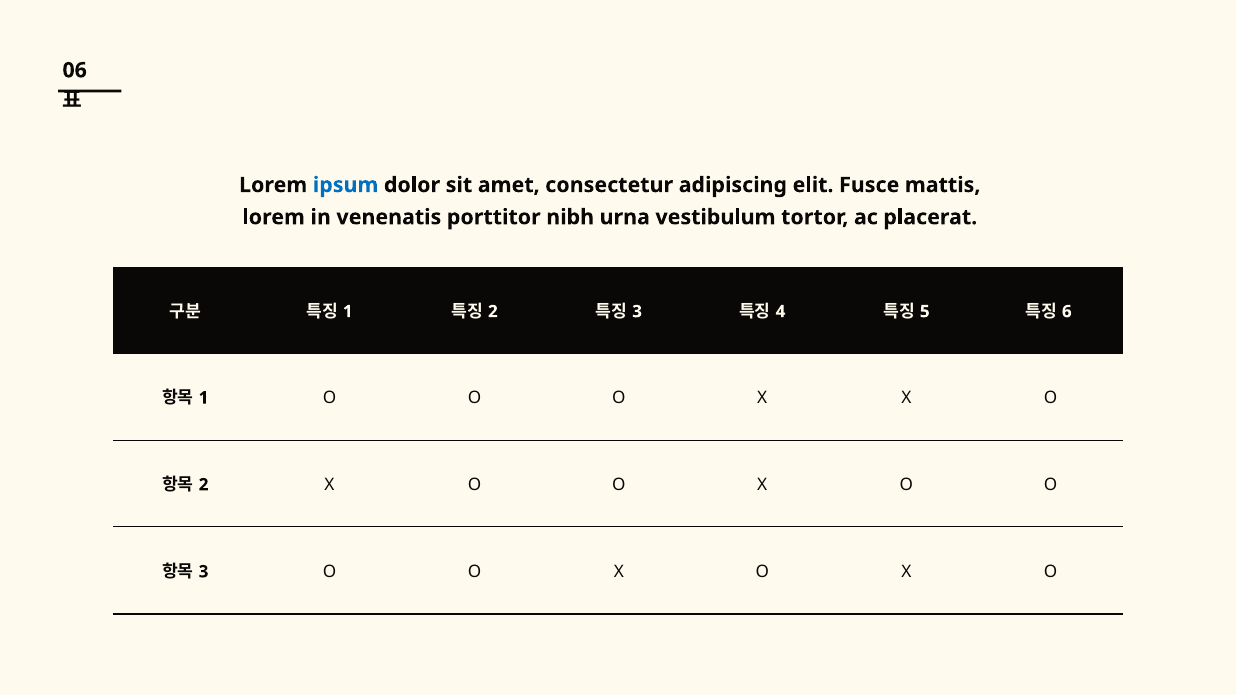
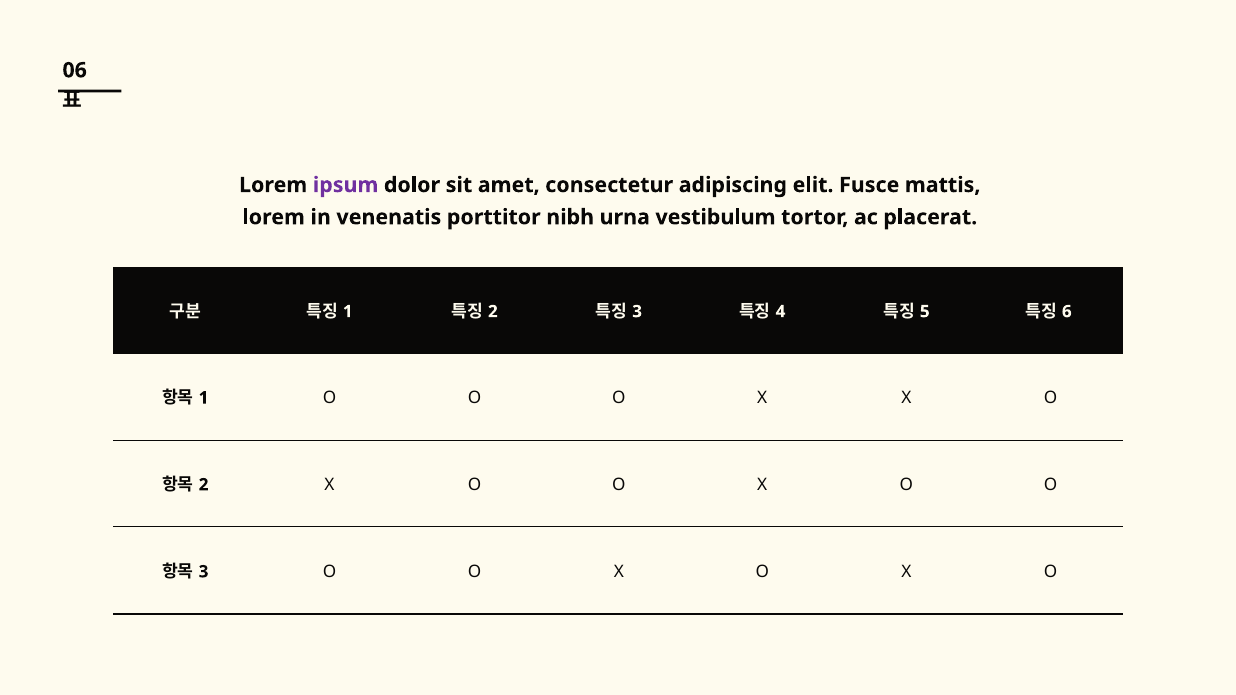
ipsum colour: blue -> purple (346, 185)
